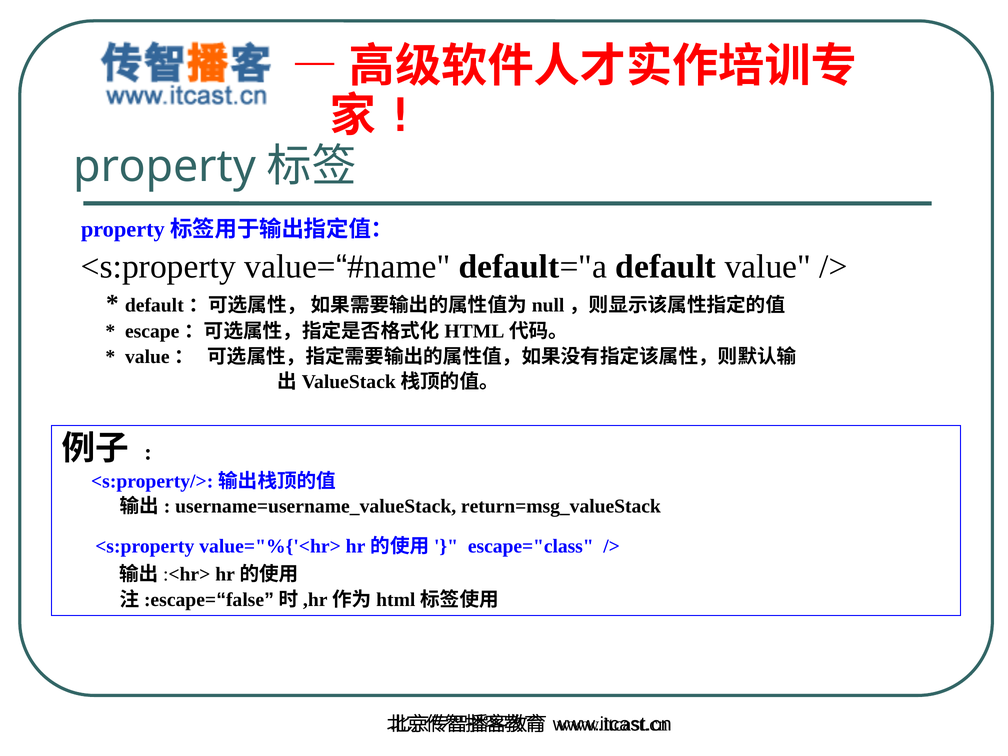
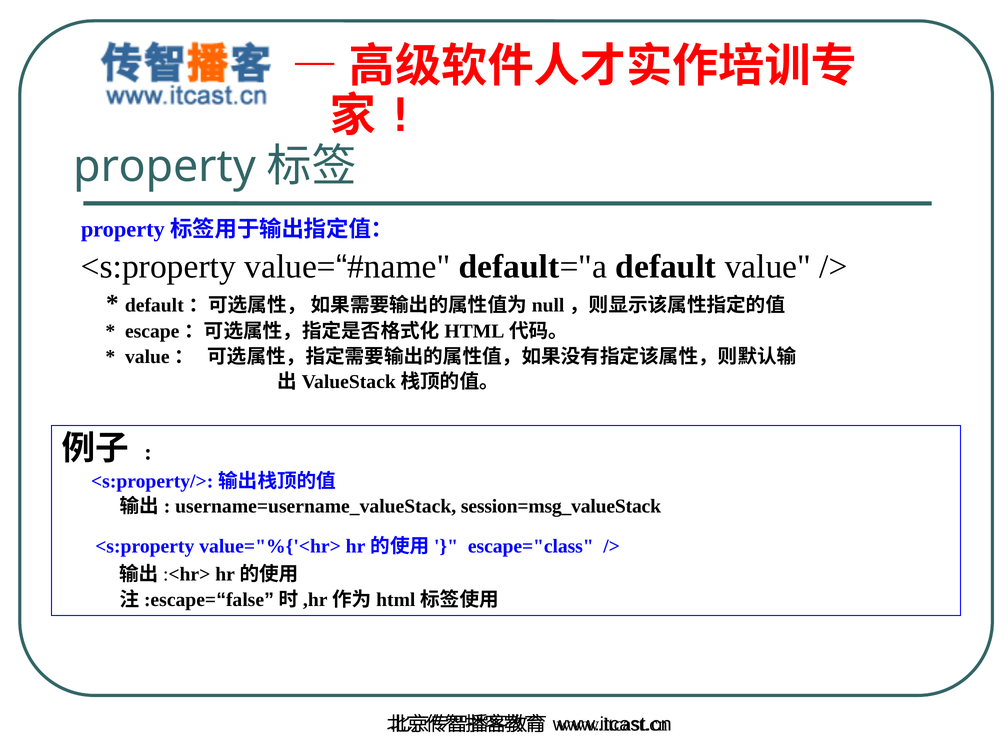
return=msg_valueStack: return=msg_valueStack -> session=msg_valueStack (561, 506)
